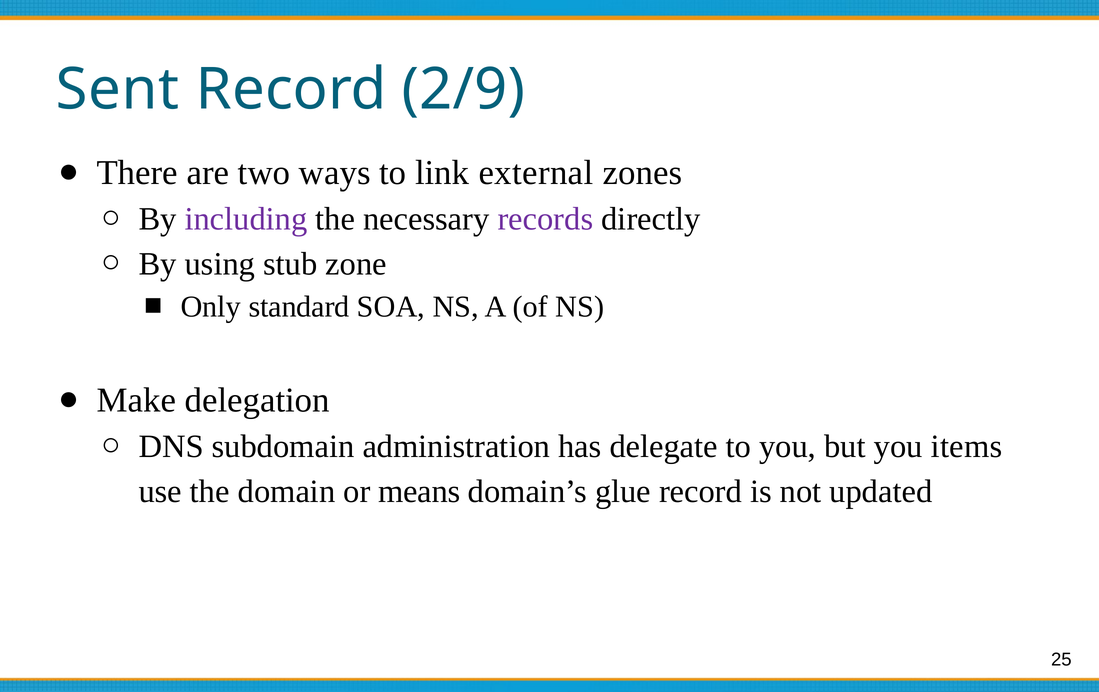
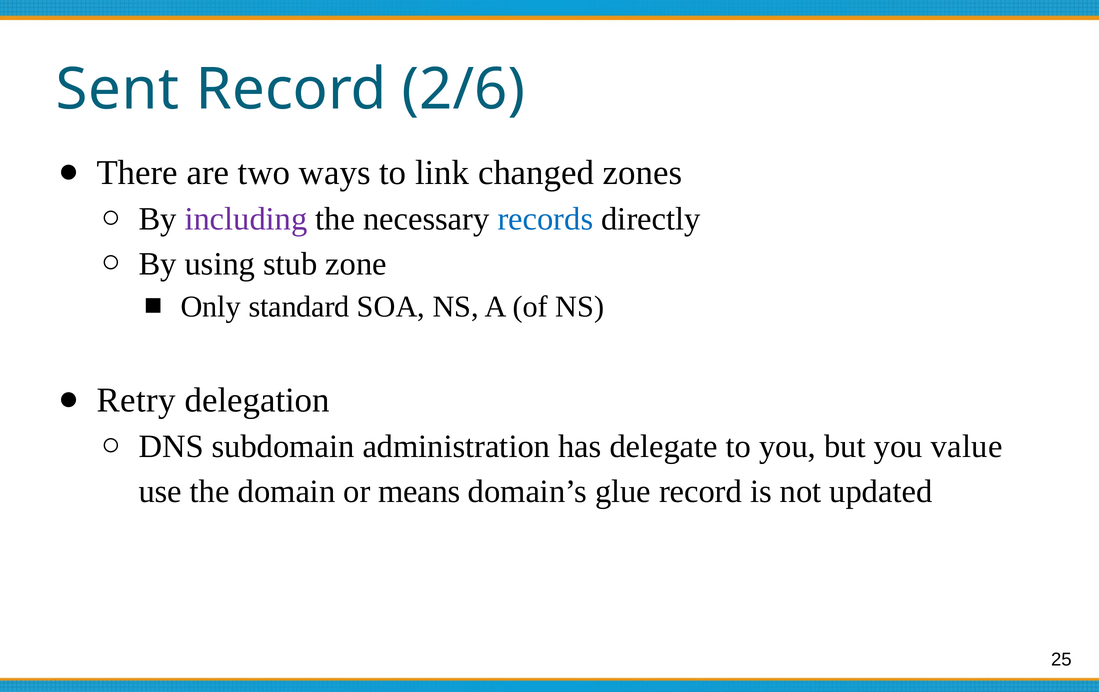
2/9: 2/9 -> 2/6 (463, 89)
external: external -> changed (536, 173)
records colour: purple -> blue (545, 219)
Make: Make -> Retry (136, 401)
items: items -> value (967, 447)
